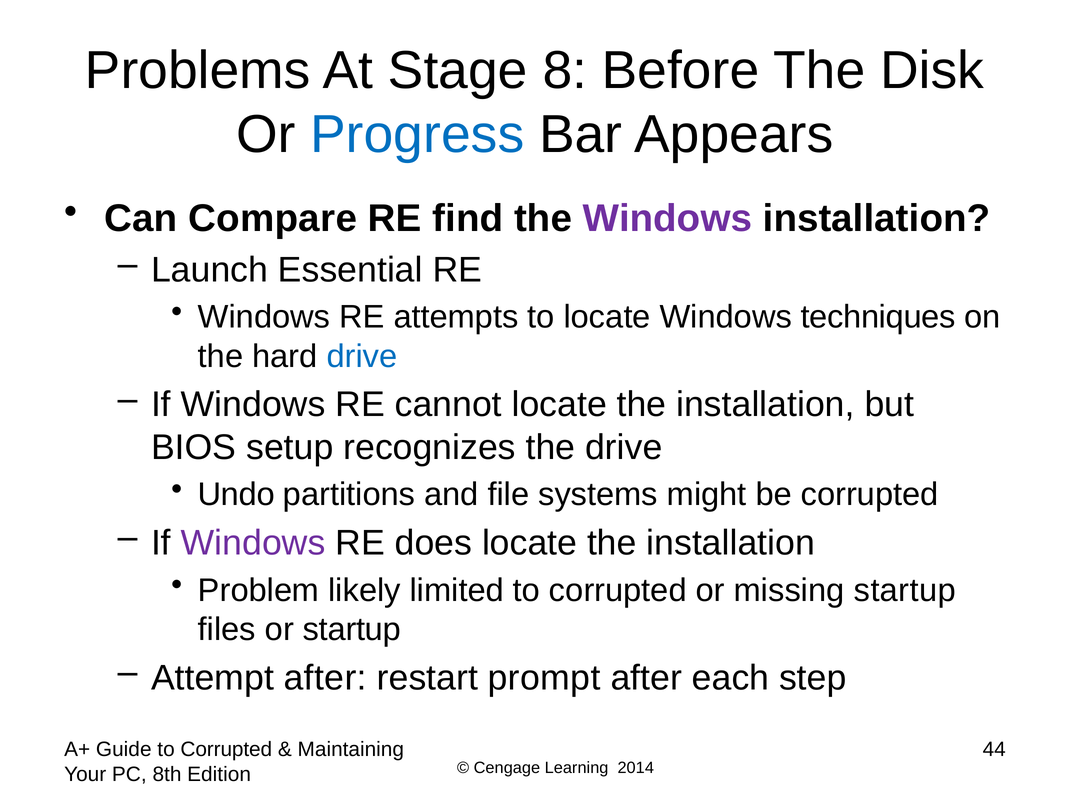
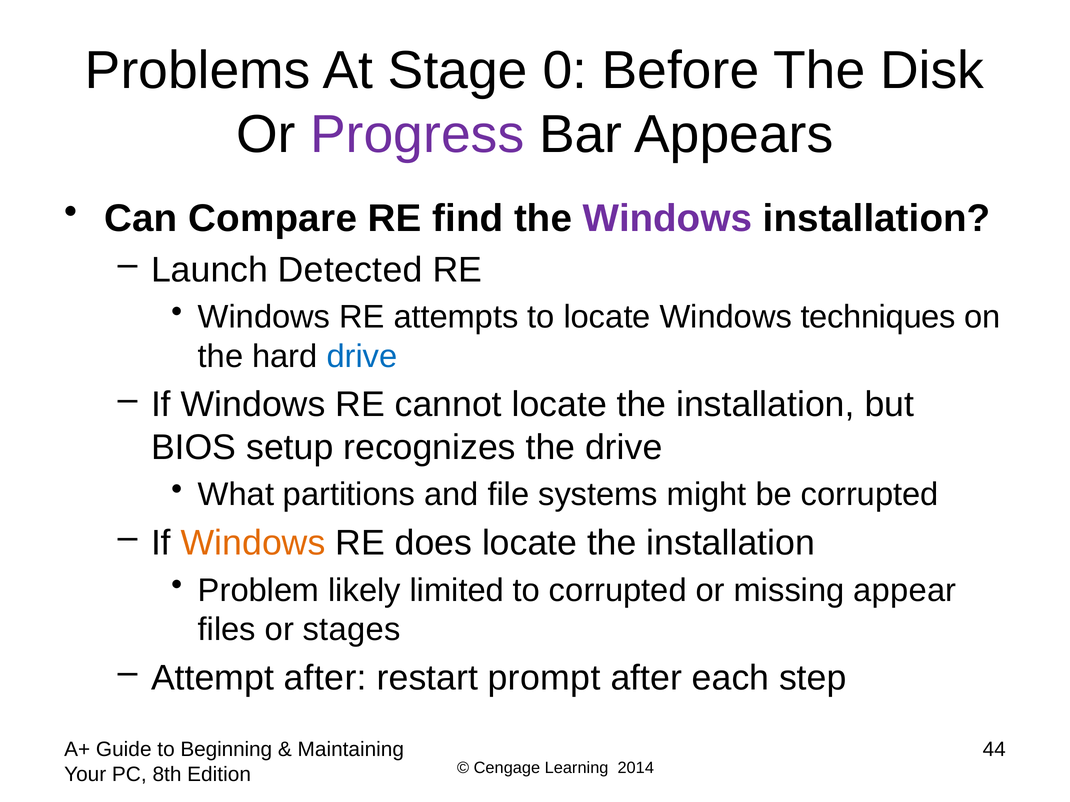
8: 8 -> 0 (565, 71)
Progress colour: blue -> purple (417, 135)
Essential: Essential -> Detected (350, 270)
Undo: Undo -> What (236, 495)
Windows colour: purple -> orange (253, 543)
missing startup: startup -> appear (905, 591)
or startup: startup -> stages (352, 630)
Guide to Corrupted: Corrupted -> Beginning (226, 750)
